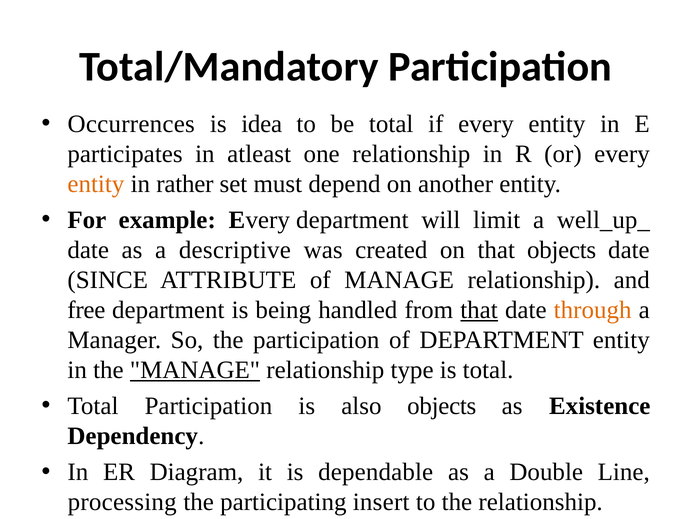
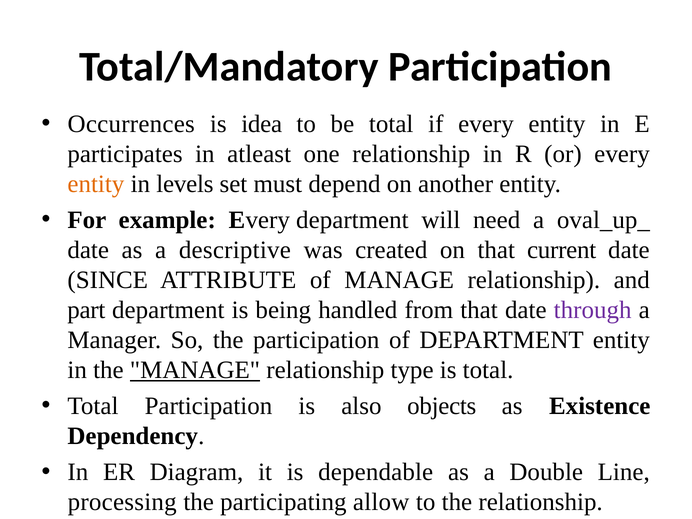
rather: rather -> levels (185, 184)
limit: limit -> need (497, 220)
well_up_: well_up_ -> oval_up_ (603, 220)
that objects: objects -> current (562, 250)
free: free -> part (86, 310)
that underline: present -> none (479, 310)
through colour: orange -> purple (593, 310)
insert: insert -> allow (381, 502)
